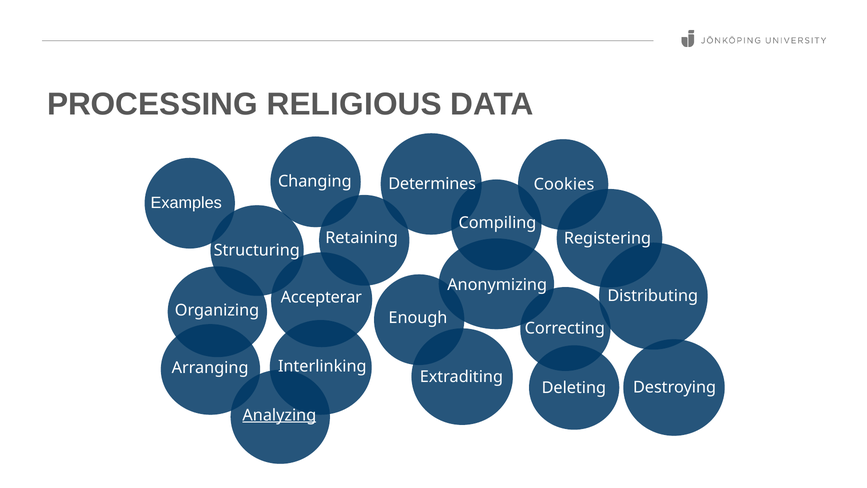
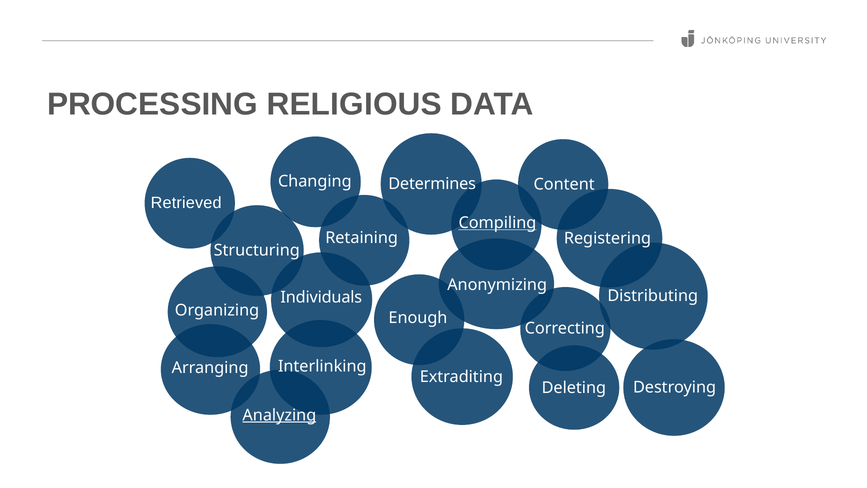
Cookies: Cookies -> Content (564, 184)
Examples: Examples -> Retrieved (186, 203)
Compiling underline: none -> present (497, 223)
Accepterar: Accepterar -> Individuals (321, 297)
